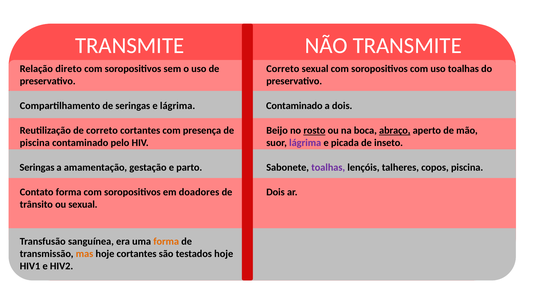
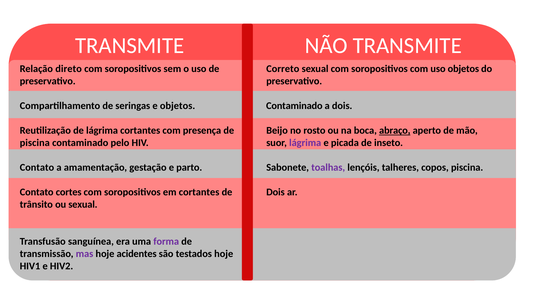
uso toalhas: toalhas -> objetos (463, 69)
e lágrima: lágrima -> objetos (178, 106)
de correto: correto -> lágrima (102, 130)
rosto underline: present -> none (314, 130)
Seringas: Seringas -> Contato (37, 167)
Contato forma: forma -> cortes (69, 192)
em doadores: doadores -> cortantes (199, 192)
forma colour: orange -> purple (166, 241)
mas colour: orange -> purple (85, 253)
hoje cortantes: cortantes -> acidentes (137, 253)
